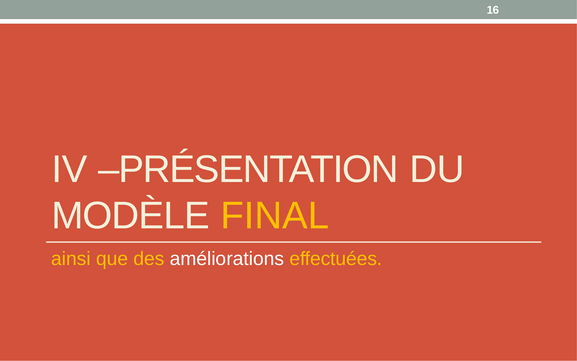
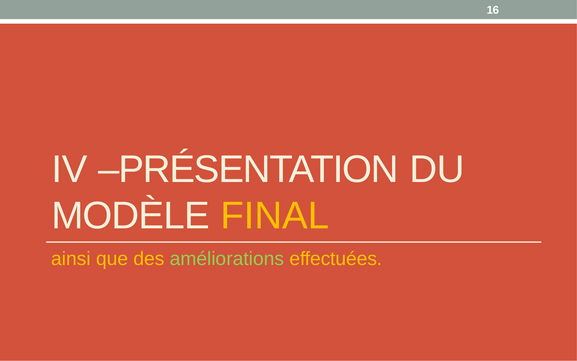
améliorations colour: white -> light green (227, 259)
